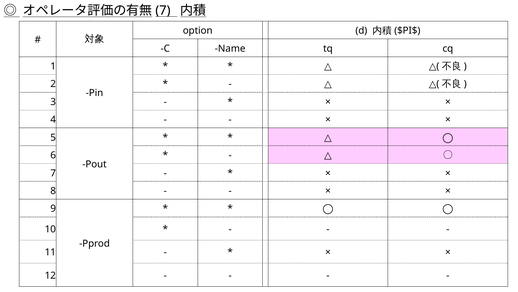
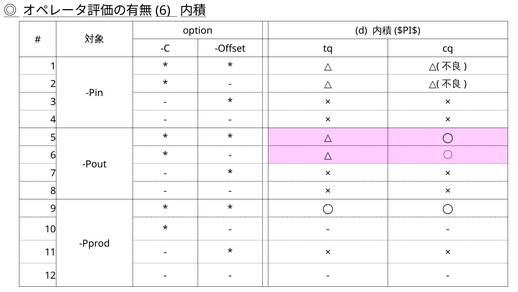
7: 7 -> 6 (163, 11)
Name: Name -> Offset (230, 48)
